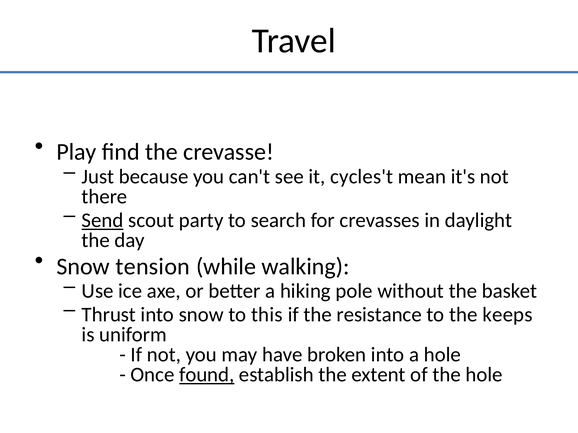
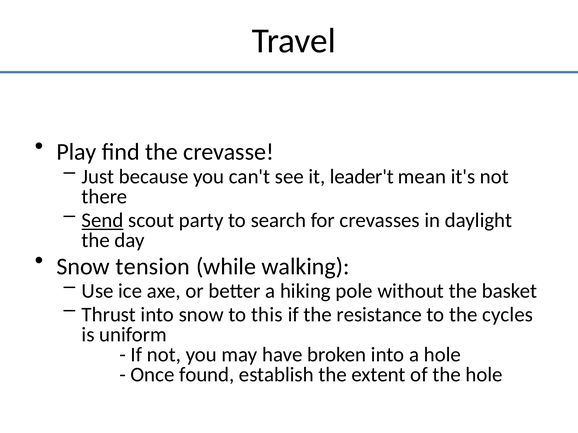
cycles't: cycles't -> leader't (362, 177)
keeps: keeps -> cycles (508, 315)
found underline: present -> none (207, 375)
